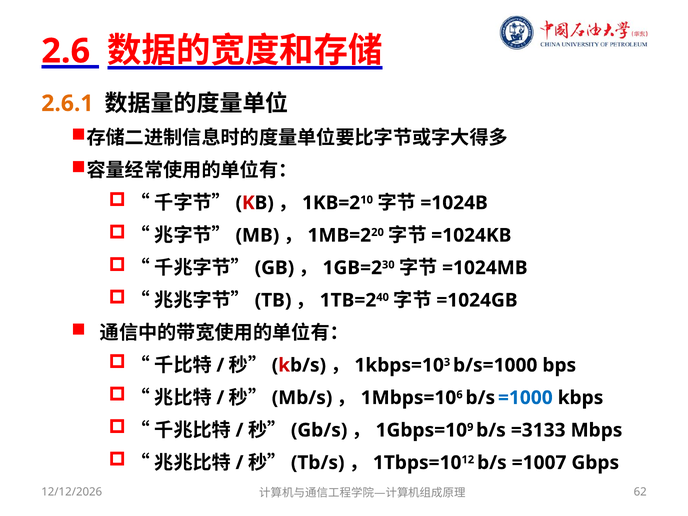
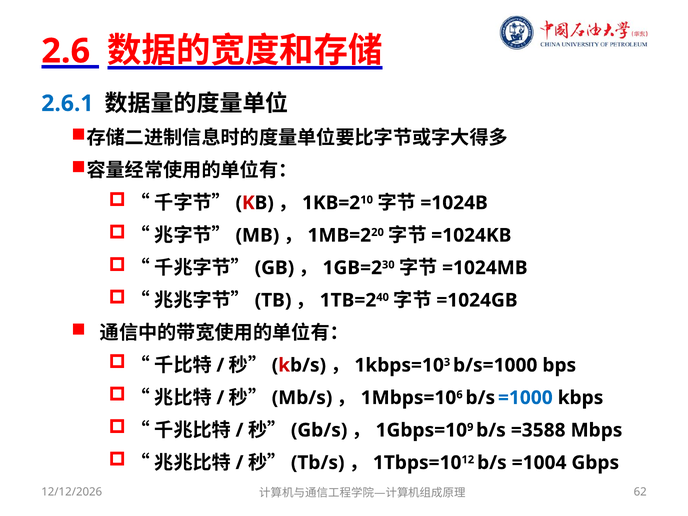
2.6.1 colour: orange -> blue (67, 103)
=3133: =3133 -> =3588 (538, 430)
=1007: =1007 -> =1004 (539, 463)
